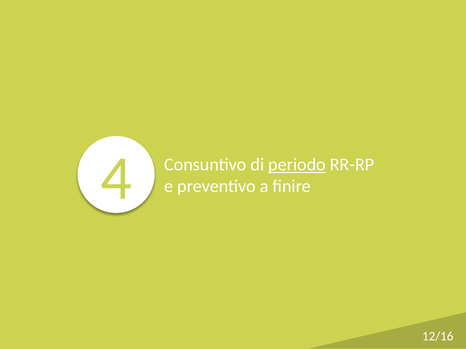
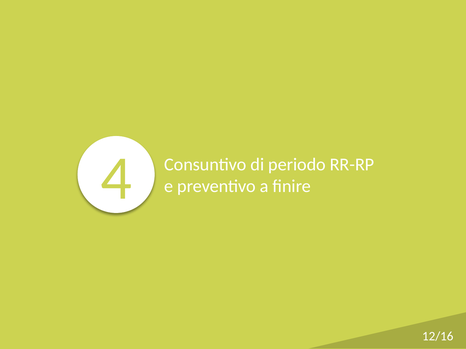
periodo underline: present -> none (297, 165)
